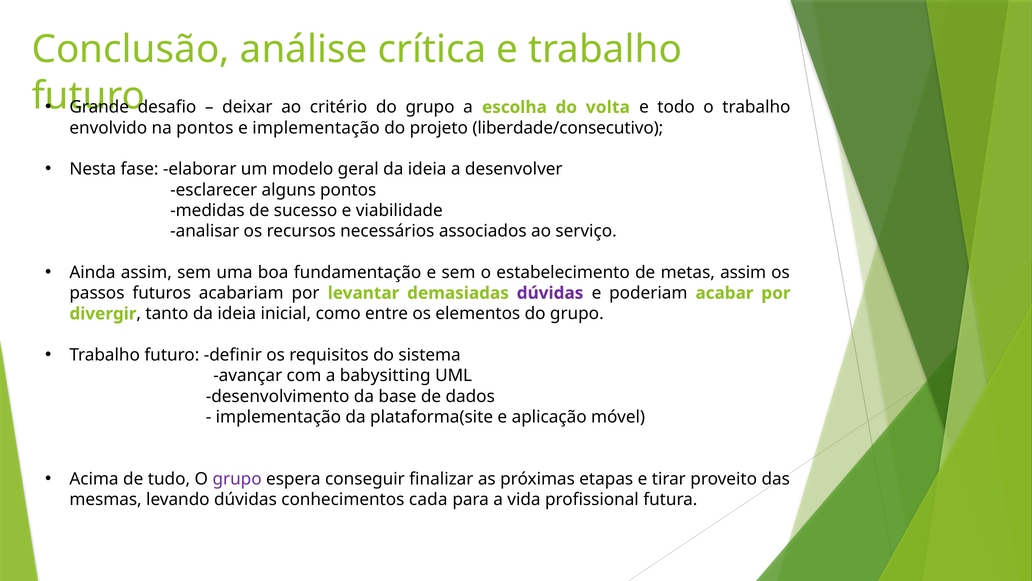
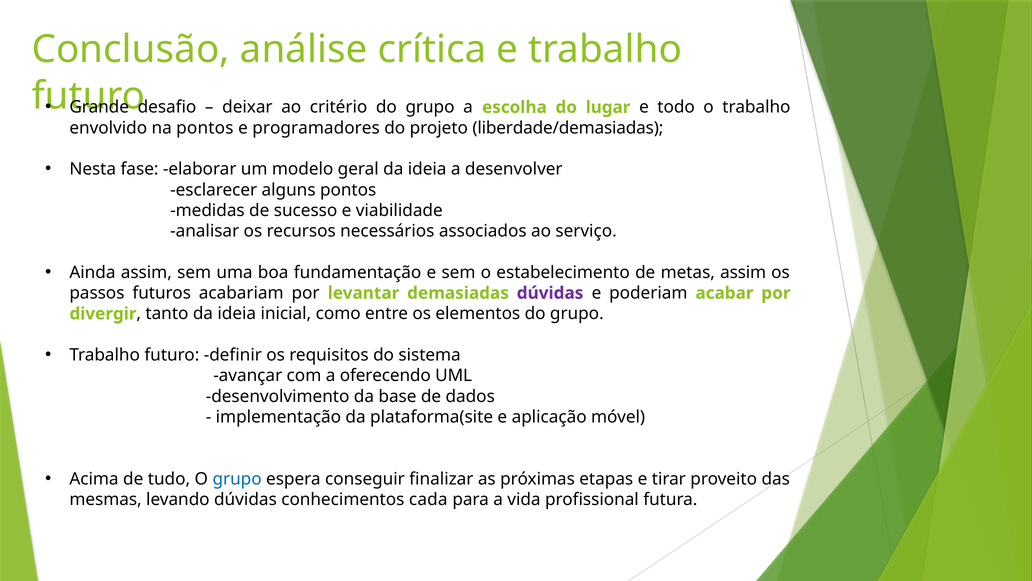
volta: volta -> lugar (608, 107)
e implementação: implementação -> programadores (316, 128)
liberdade/consecutivo: liberdade/consecutivo -> liberdade/demasiadas (568, 128)
babysitting: babysitting -> oferecendo (385, 375)
grupo colour: purple -> blue (237, 479)
